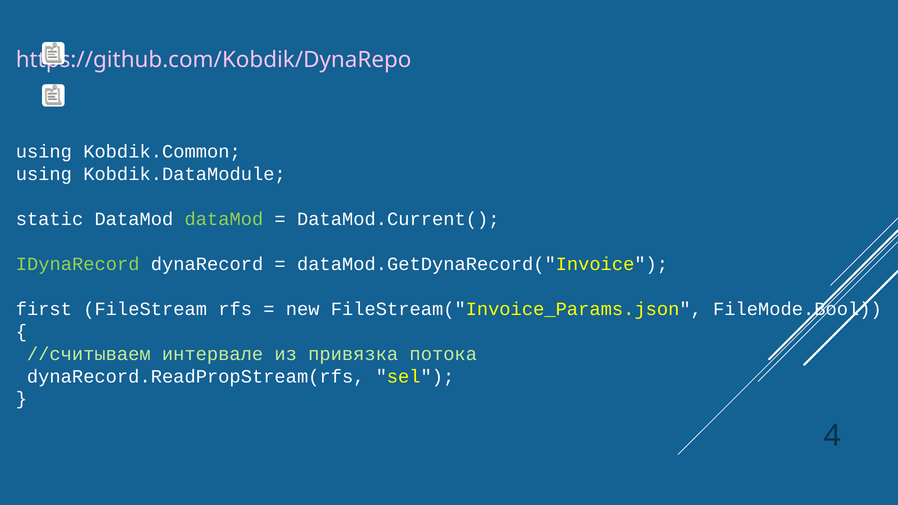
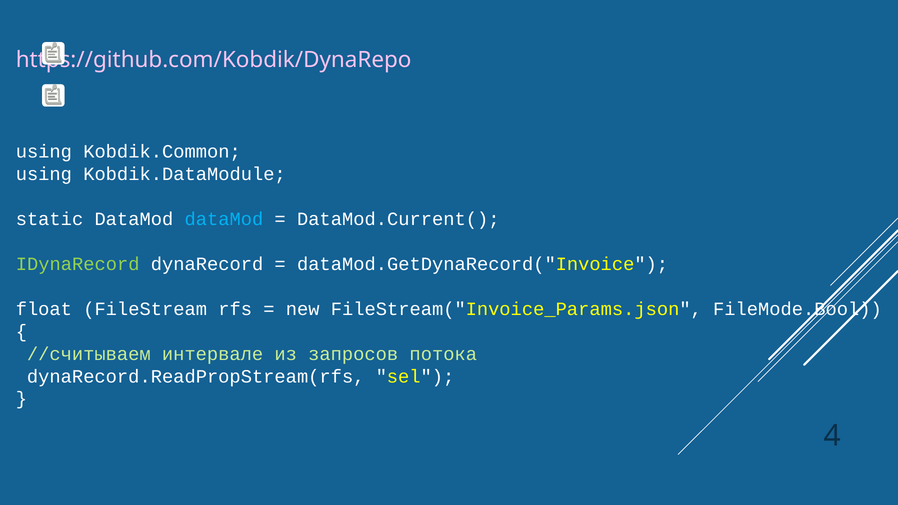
dataMod colour: light green -> light blue (224, 219)
first: first -> float (44, 309)
привязка: привязка -> запросов (353, 354)
